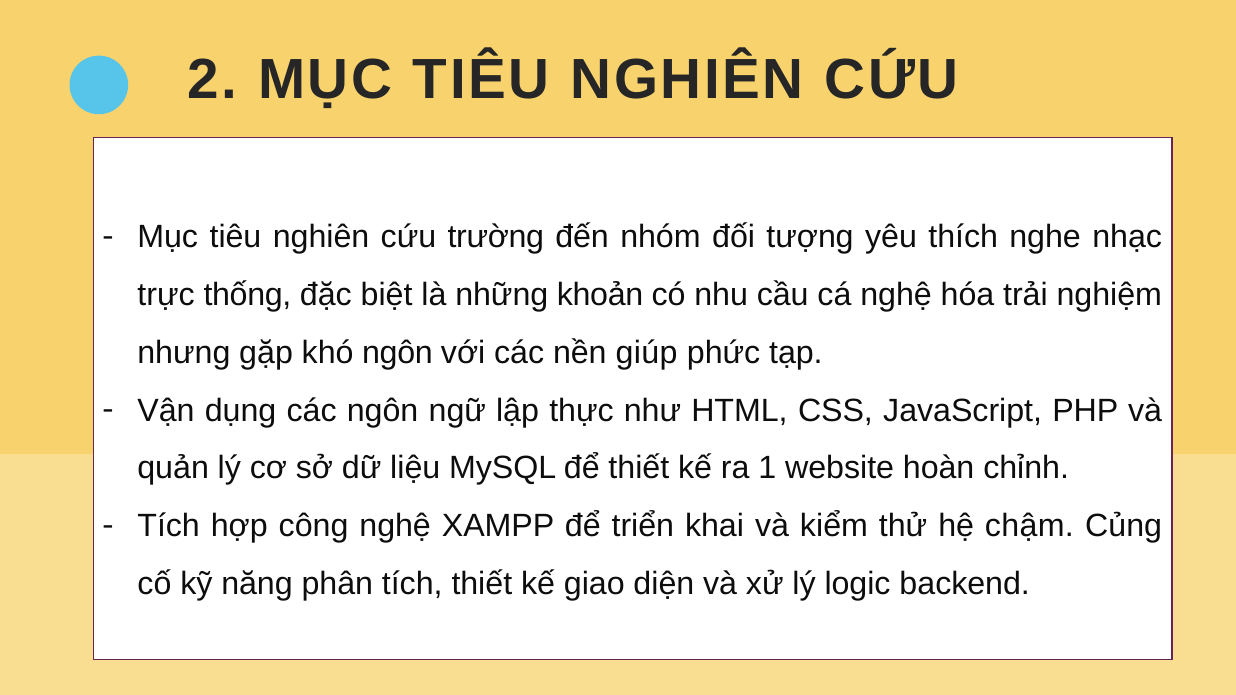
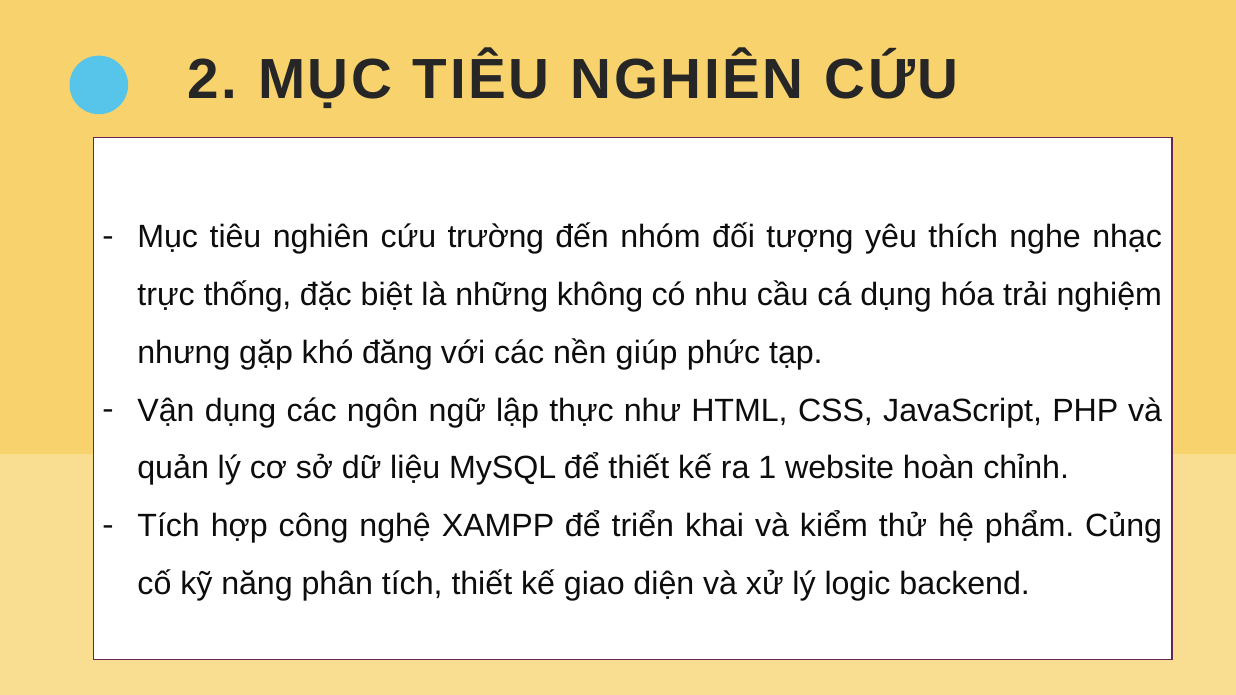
khoản: khoản -> không (600, 295)
cá nghệ: nghệ -> dụng (896, 295)
khó ngôn: ngôn -> đăng (397, 353)
chậm: chậm -> phẩm (1030, 526)
